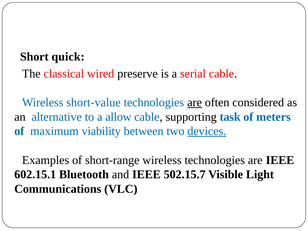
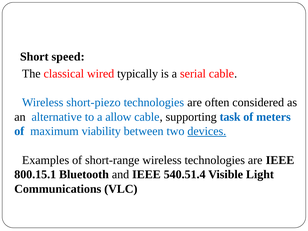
quick: quick -> speed (68, 57)
preserve: preserve -> typically (138, 74)
short-value: short-value -> short-piezo (94, 103)
are underline: present -> none (195, 103)
602.15.1: 602.15.1 -> 800.15.1 (35, 174)
502.15.7: 502.15.7 -> 540.51.4 (185, 174)
